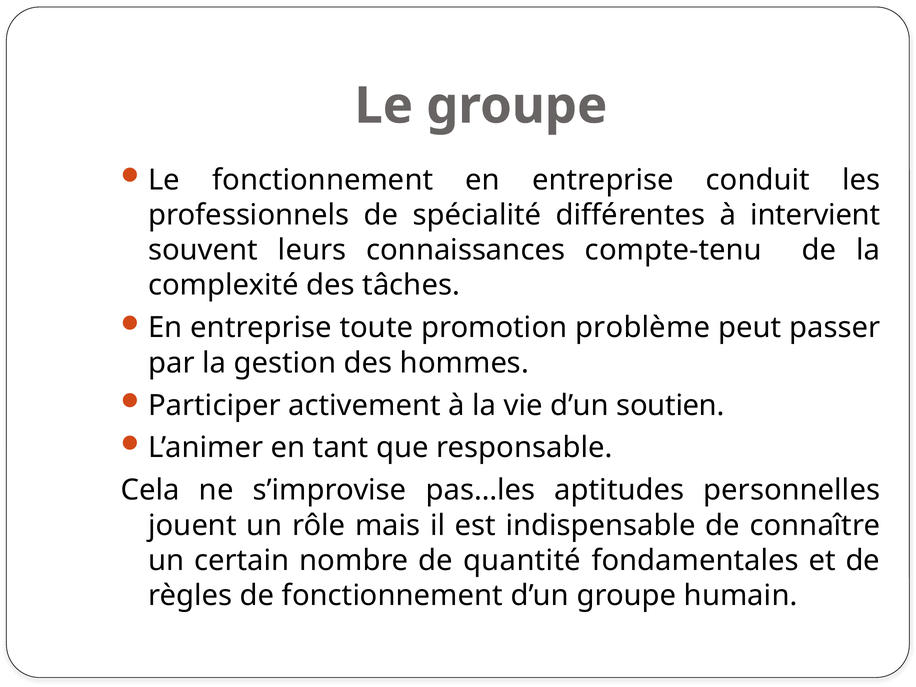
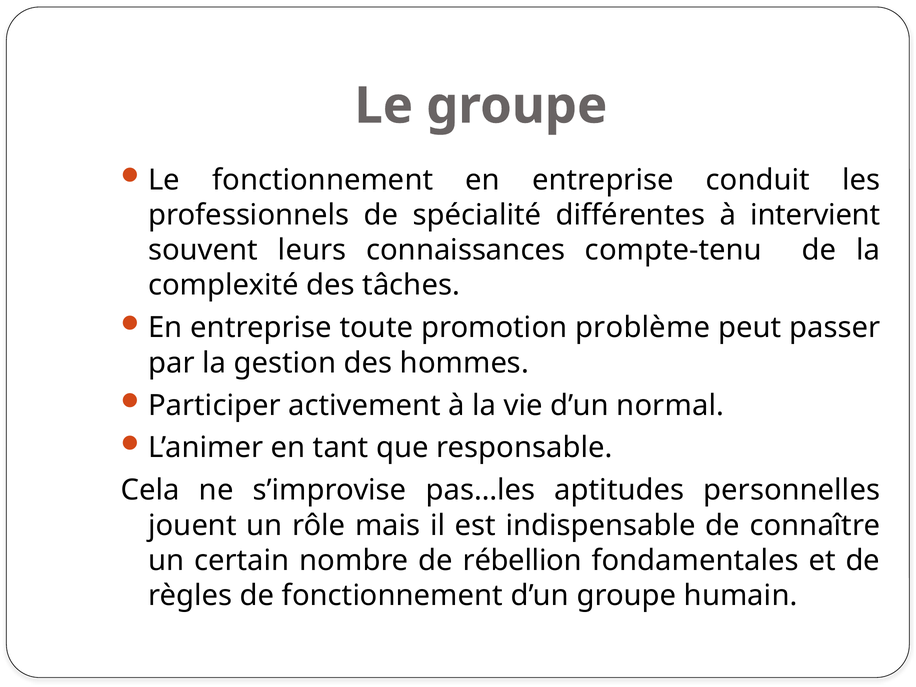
soutien: soutien -> normal (670, 405)
quantité: quantité -> rébellion (522, 561)
